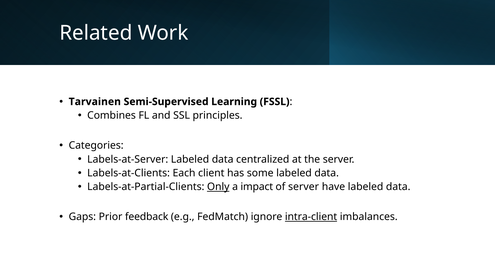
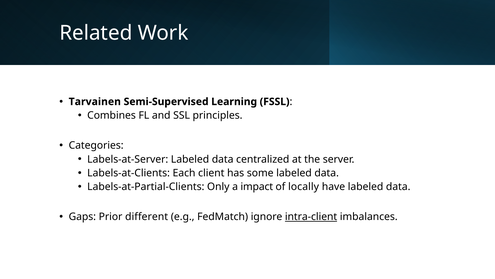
Only underline: present -> none (218, 186)
of server: server -> locally (304, 186)
feedback: feedback -> different (147, 216)
